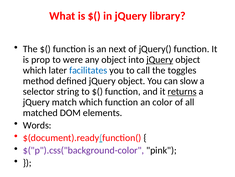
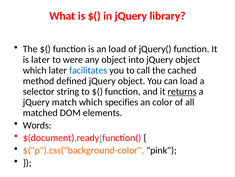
an next: next -> load (117, 49)
is prop: prop -> later (41, 59)
jQuery underline: present -> none (160, 59)
toggles: toggles -> cached (182, 70)
can slow: slow -> load (189, 81)
which function: function -> specifies (122, 102)
$("p").css("background-color colour: purple -> orange (83, 150)
